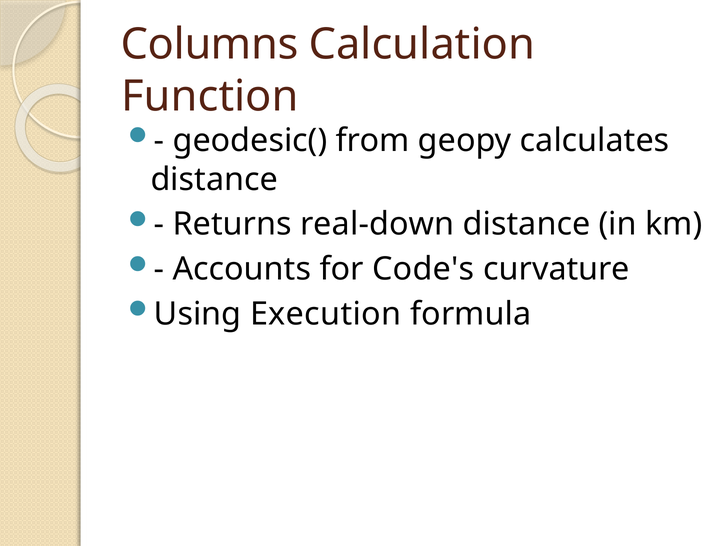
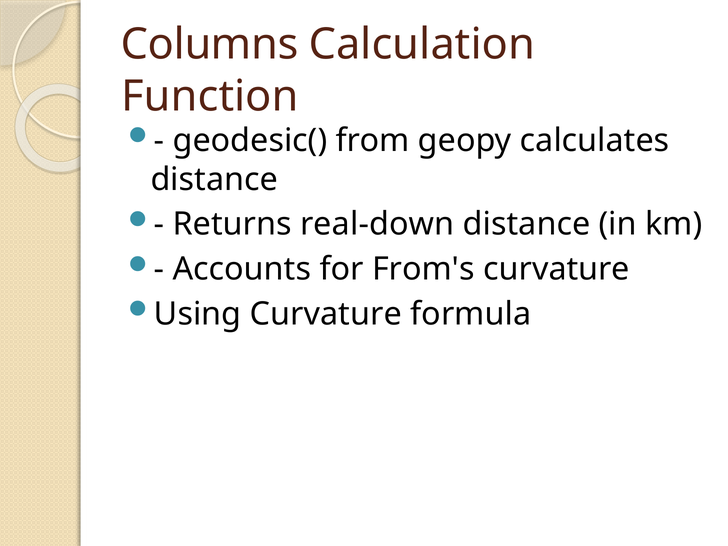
Code's: Code's -> From's (423, 269)
Using Execution: Execution -> Curvature (326, 314)
